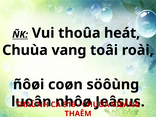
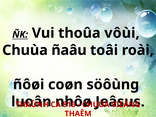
heát: heát -> vôùi (122, 33)
vang: vang -> ñaâu (69, 50)
